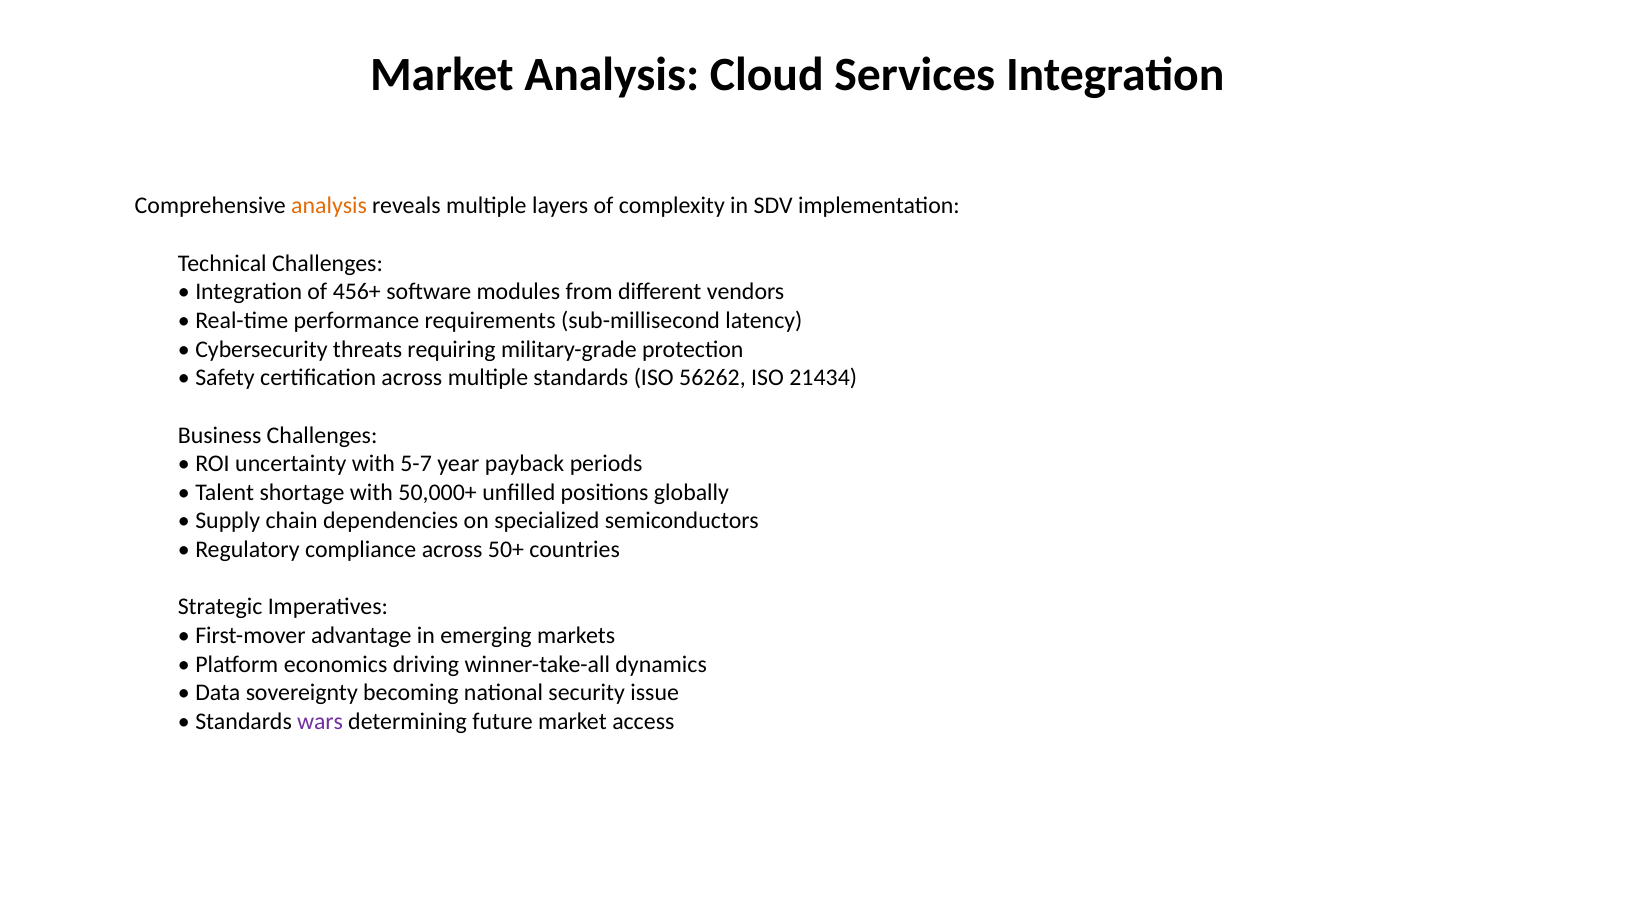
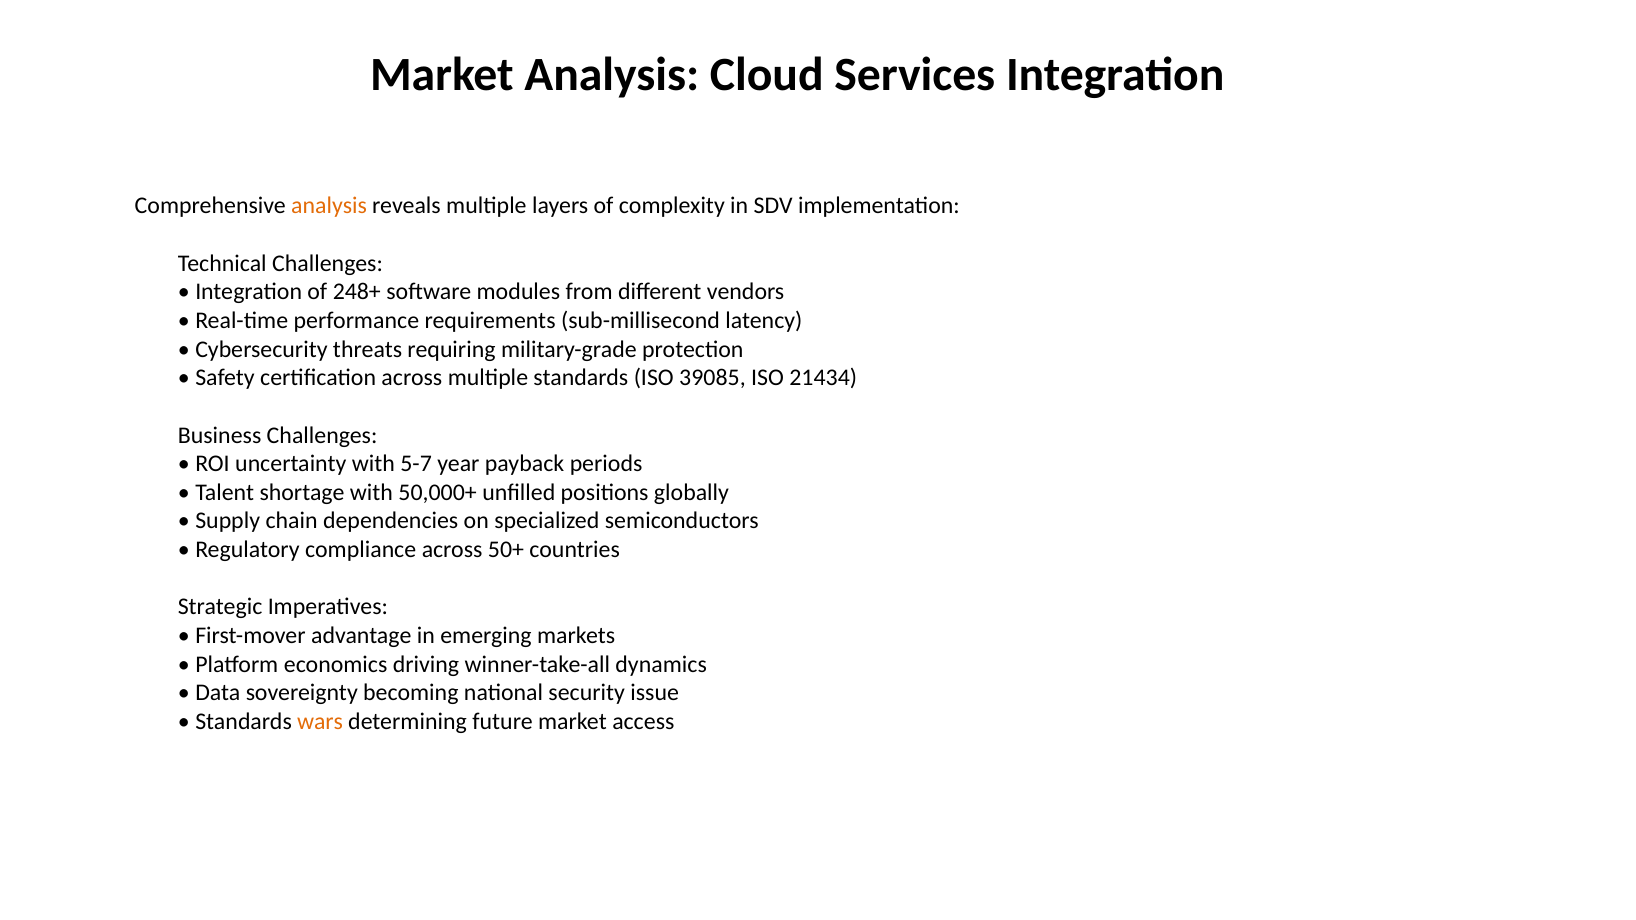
456+: 456+ -> 248+ (357, 292)
56262: 56262 -> 39085 (712, 378)
wars colour: purple -> orange (320, 722)
